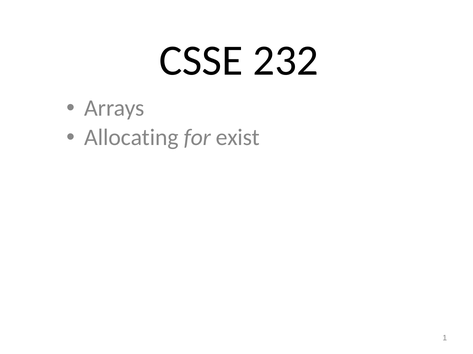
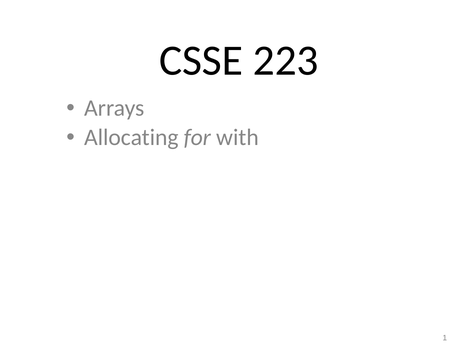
232: 232 -> 223 (286, 61)
exist: exist -> with (238, 138)
